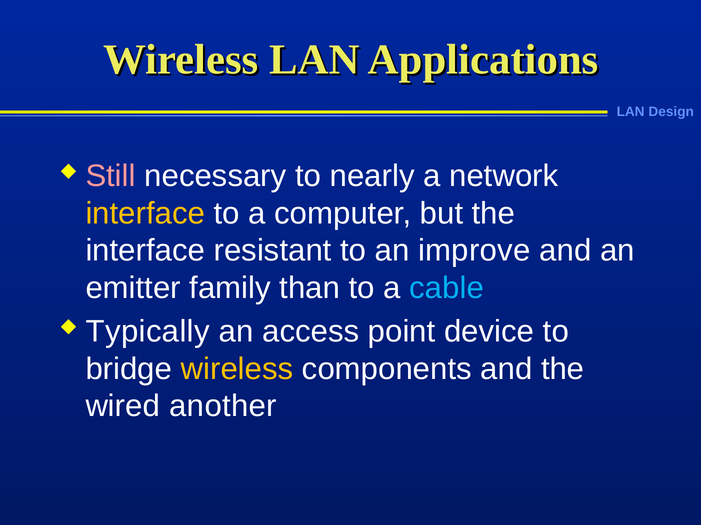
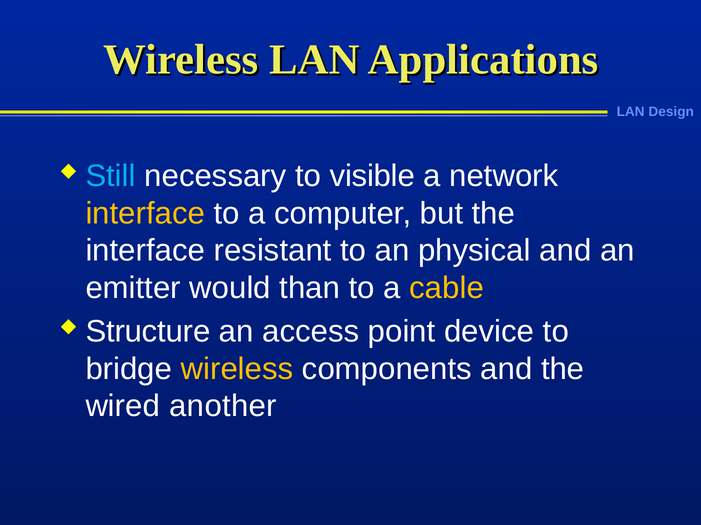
Still colour: pink -> light blue (111, 176)
nearly: nearly -> visible (372, 176)
improve: improve -> physical (474, 251)
family: family -> would (230, 288)
cable colour: light blue -> yellow (447, 288)
Typically: Typically -> Structure (148, 332)
